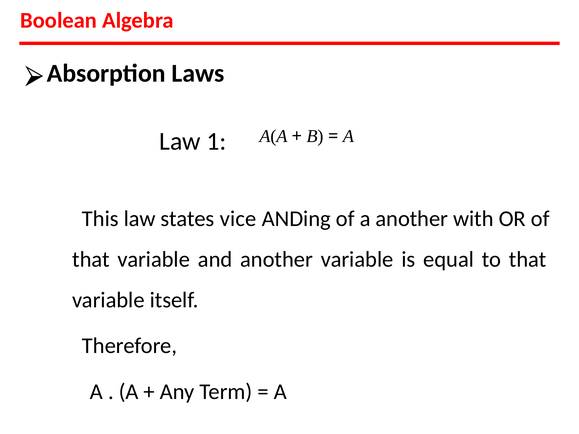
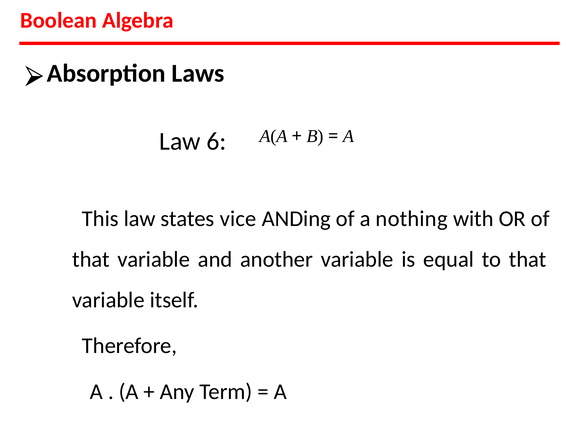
1: 1 -> 6 (216, 141)
a another: another -> nothing (412, 219)
